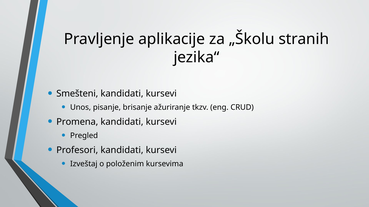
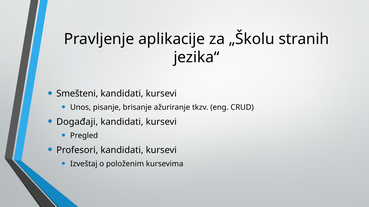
Promena: Promena -> Događaji (77, 122)
